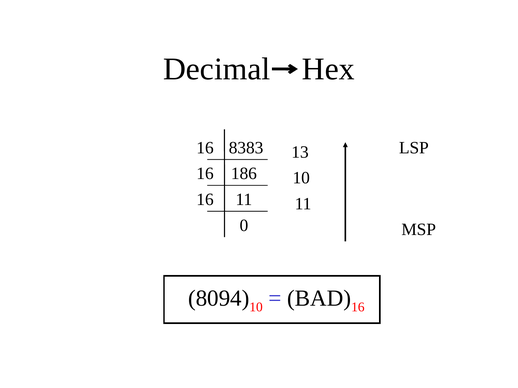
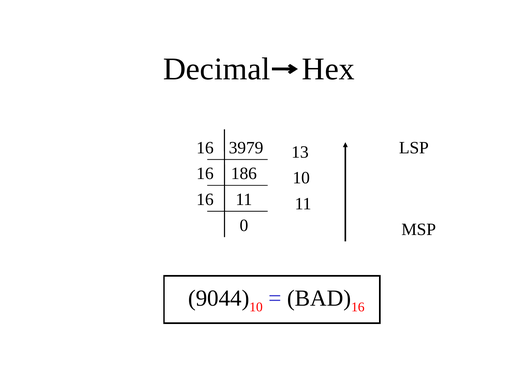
8383: 8383 -> 3979 (246, 148)
8094: 8094 -> 9044 (219, 299)
